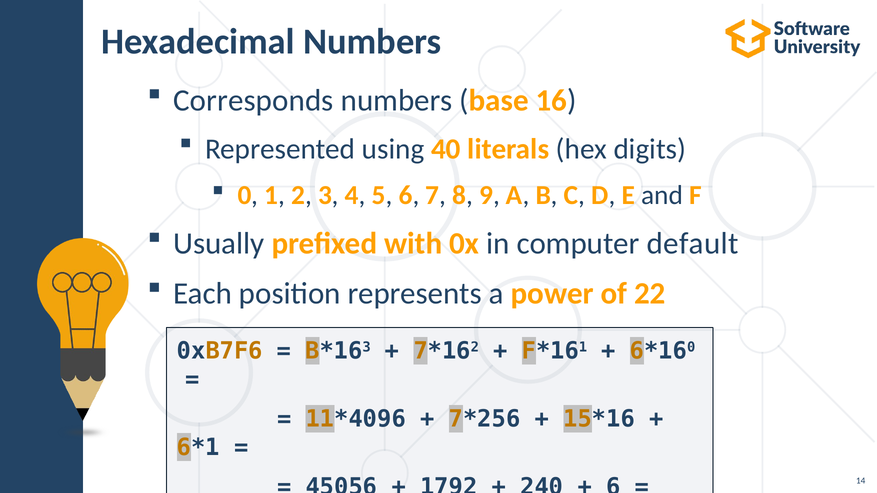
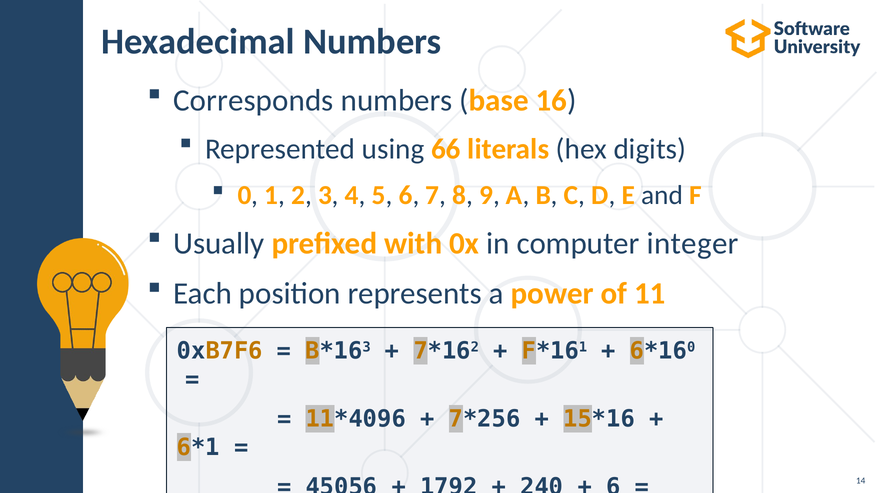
40: 40 -> 66 (446, 149)
default: default -> integer (693, 244)
22: 22 -> 11 (650, 294)
